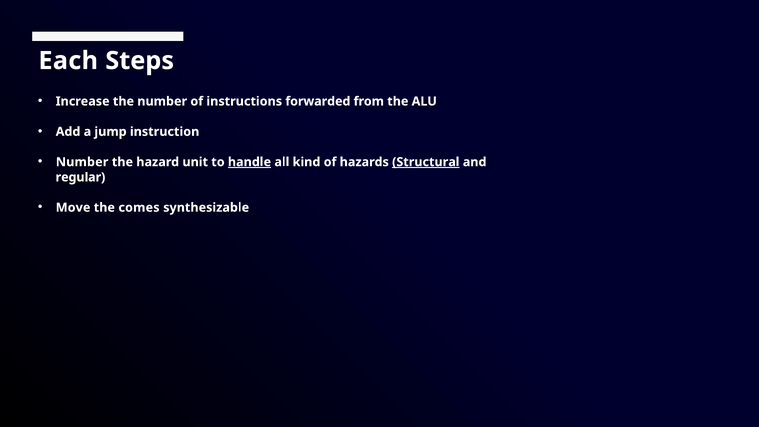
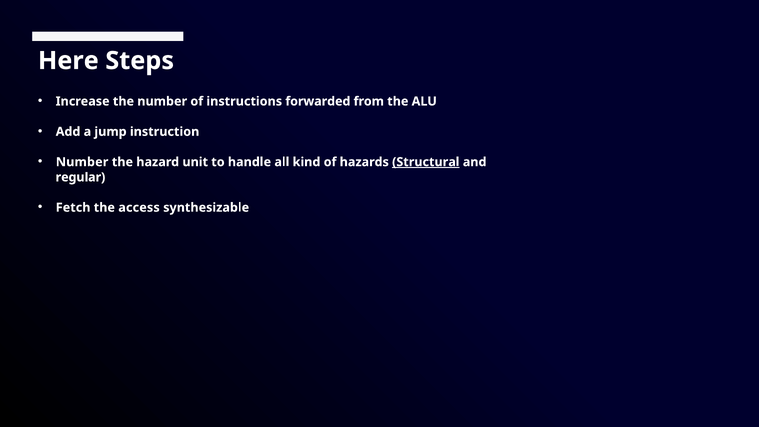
Each: Each -> Here (68, 61)
handle underline: present -> none (249, 162)
Move: Move -> Fetch (73, 208)
comes: comes -> access (139, 208)
